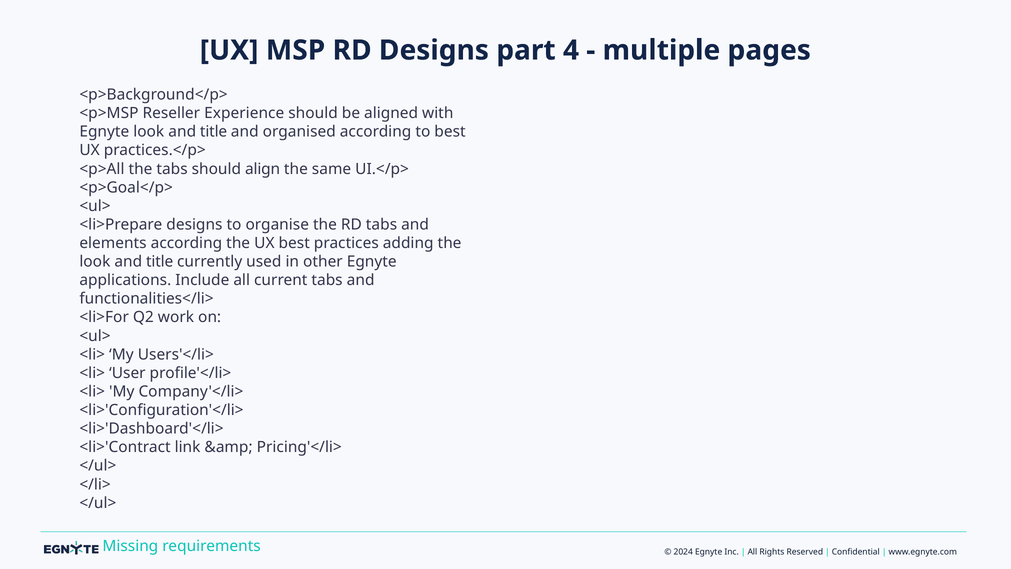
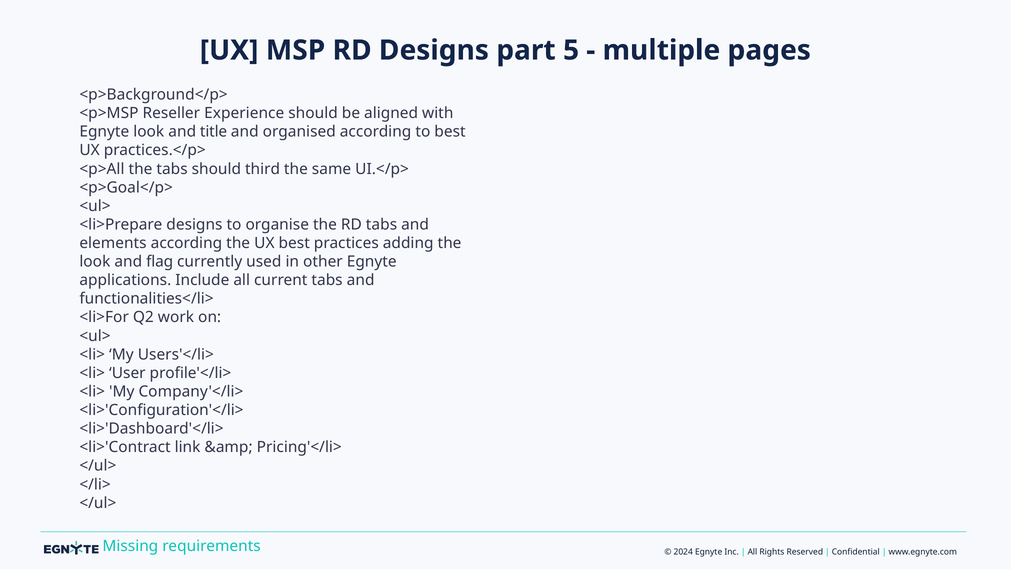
4: 4 -> 5 (571, 50)
align: align -> third (263, 169)
title: title -> flag (160, 262)
